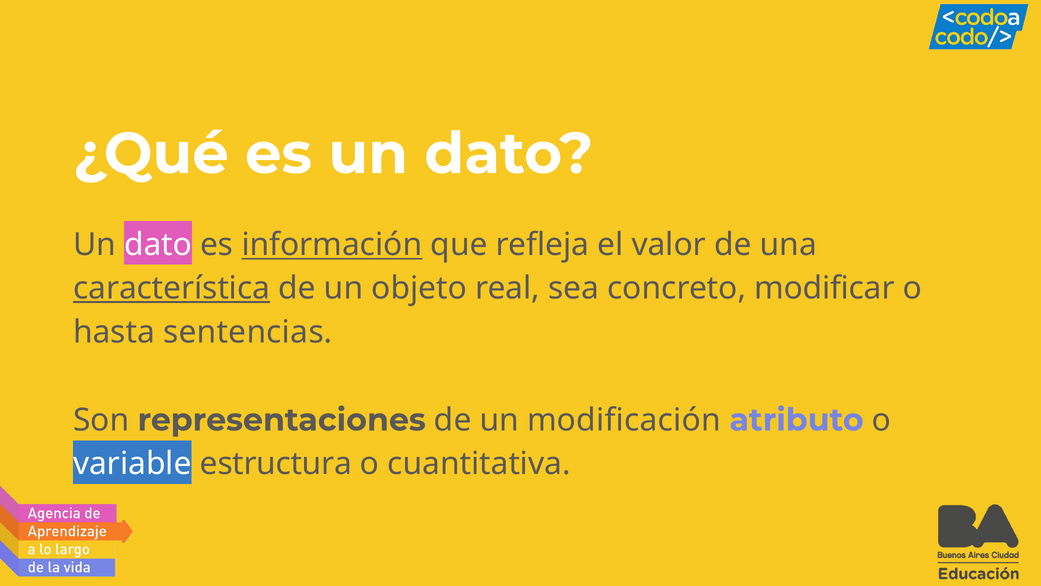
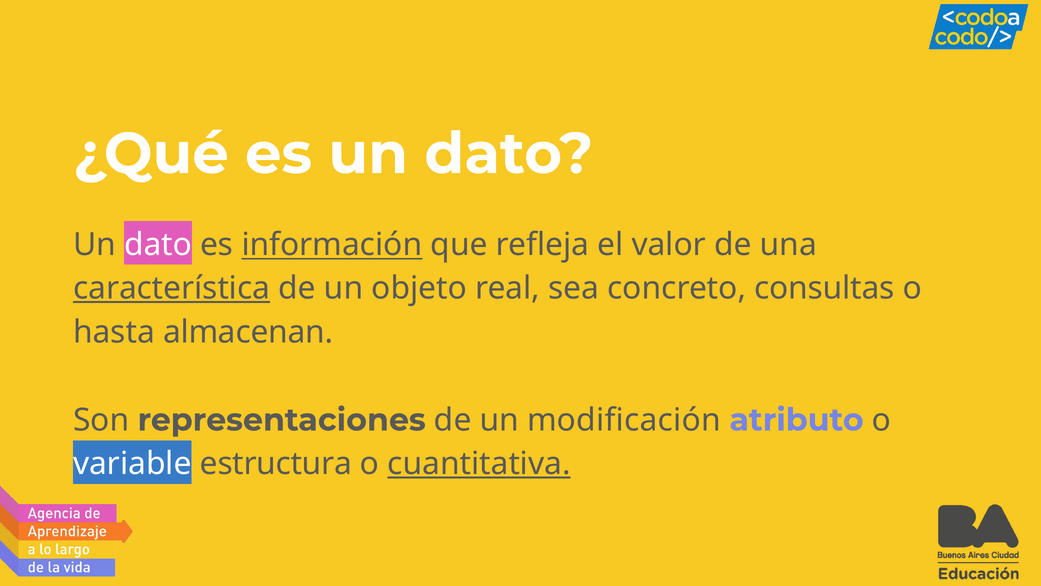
modificar: modificar -> consultas (824, 288)
sentencias: sentencias -> almacenan (248, 332)
cuantitativa underline: none -> present (479, 464)
